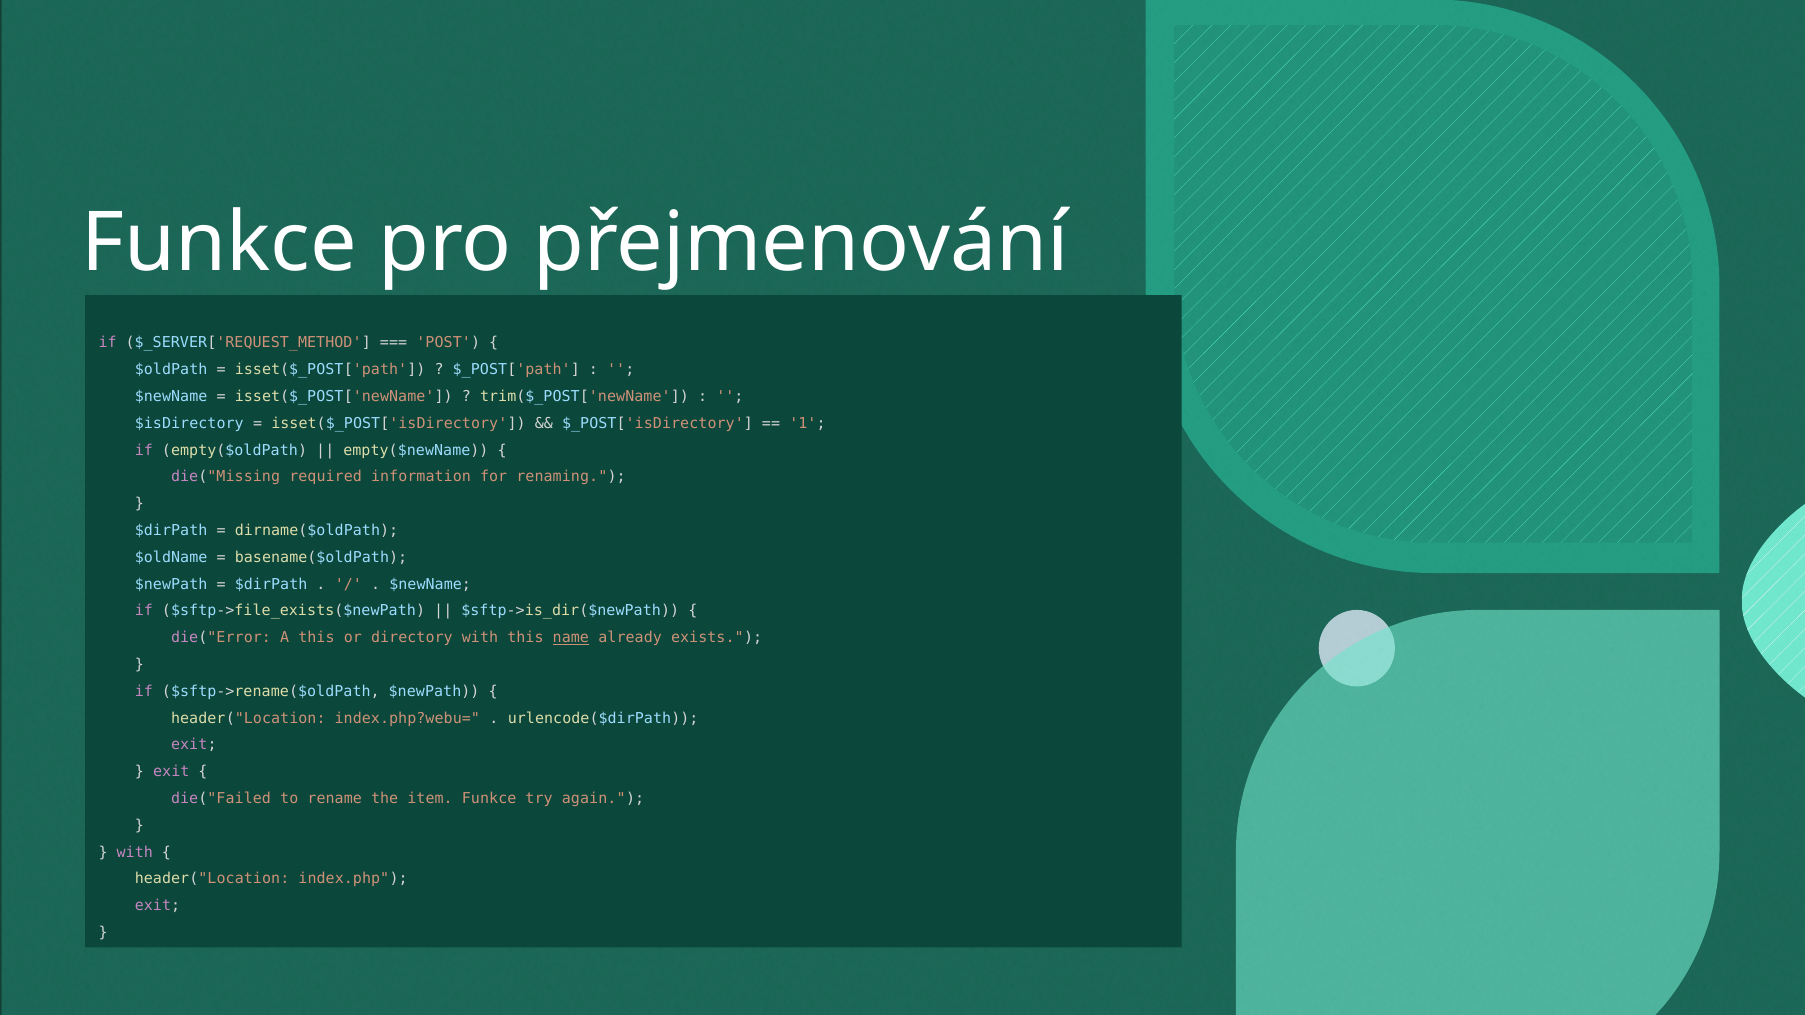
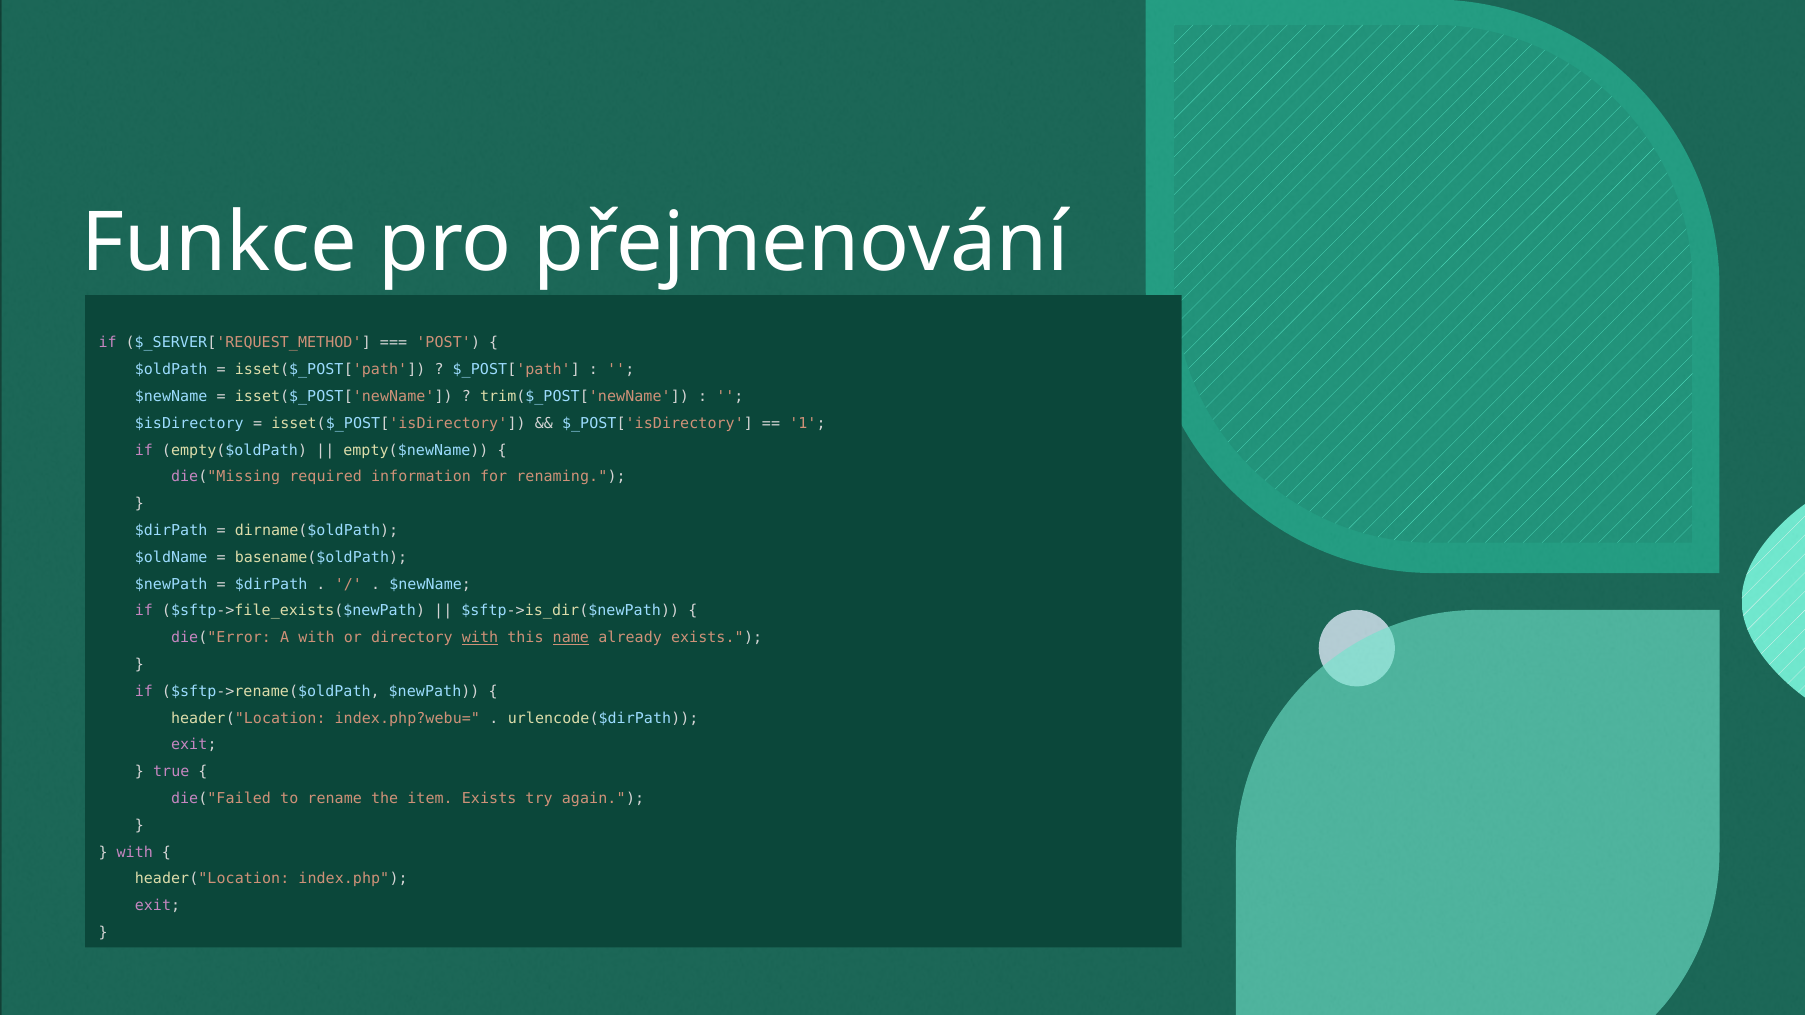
A this: this -> with (316, 638)
with underline: none -> present (480, 638)
exit: exit -> true (171, 772)
item Funkce: Funkce -> Exists (489, 799)
